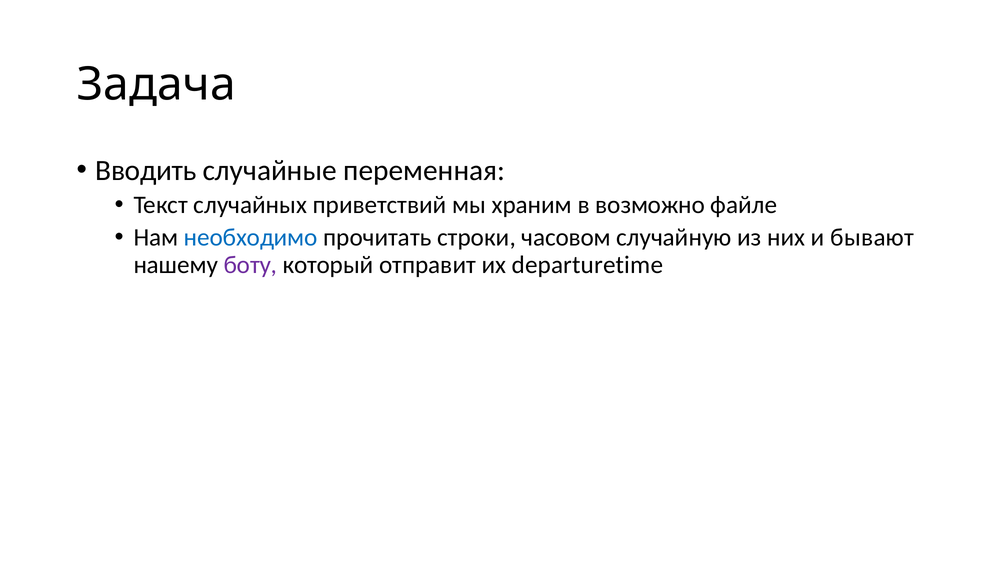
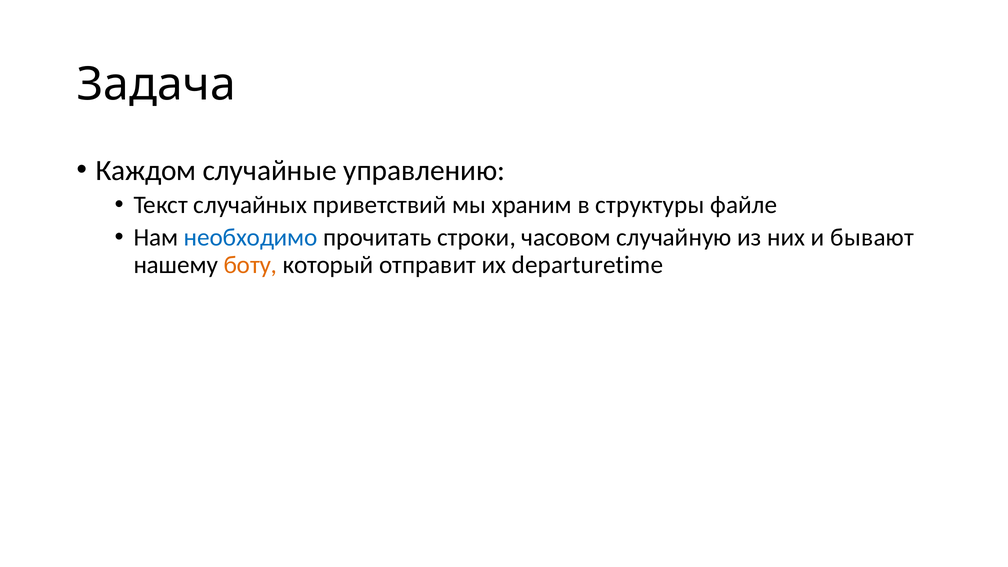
Вводить: Вводить -> Каждом (146, 170)
переменная: переменная -> управлению (424, 170)
возможно: возможно -> структуры (650, 205)
боту colour: purple -> orange (250, 265)
